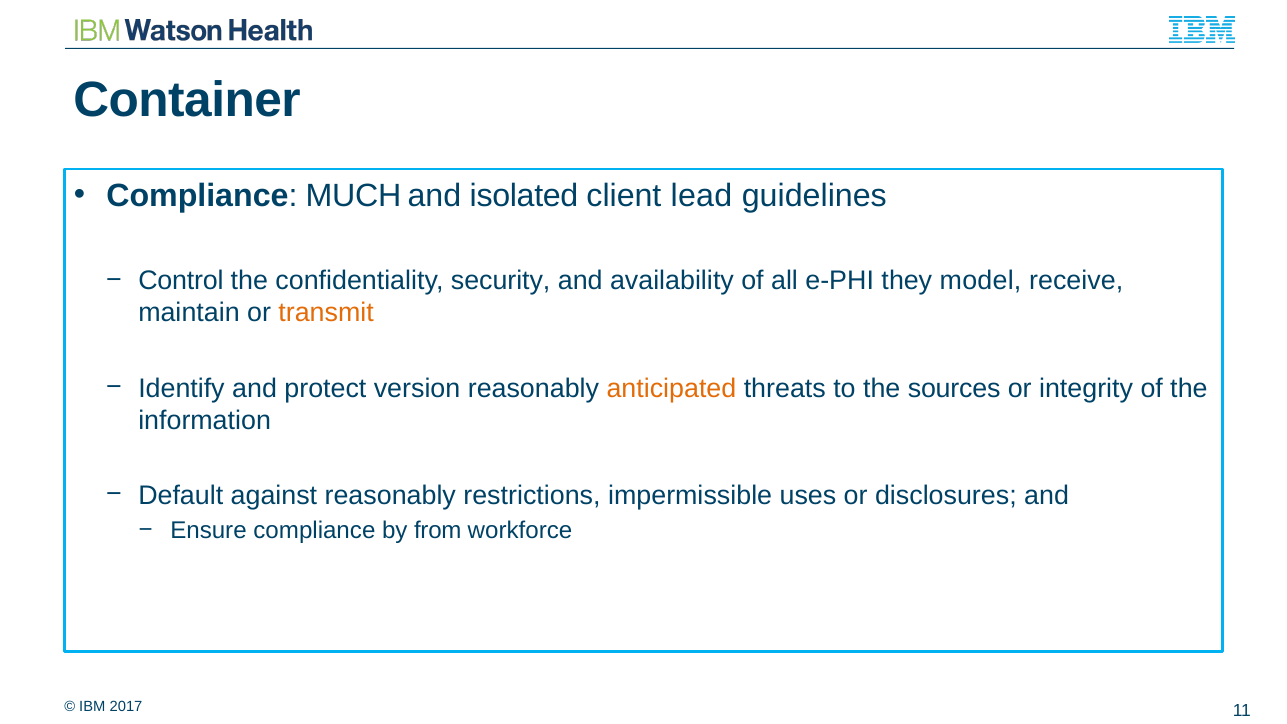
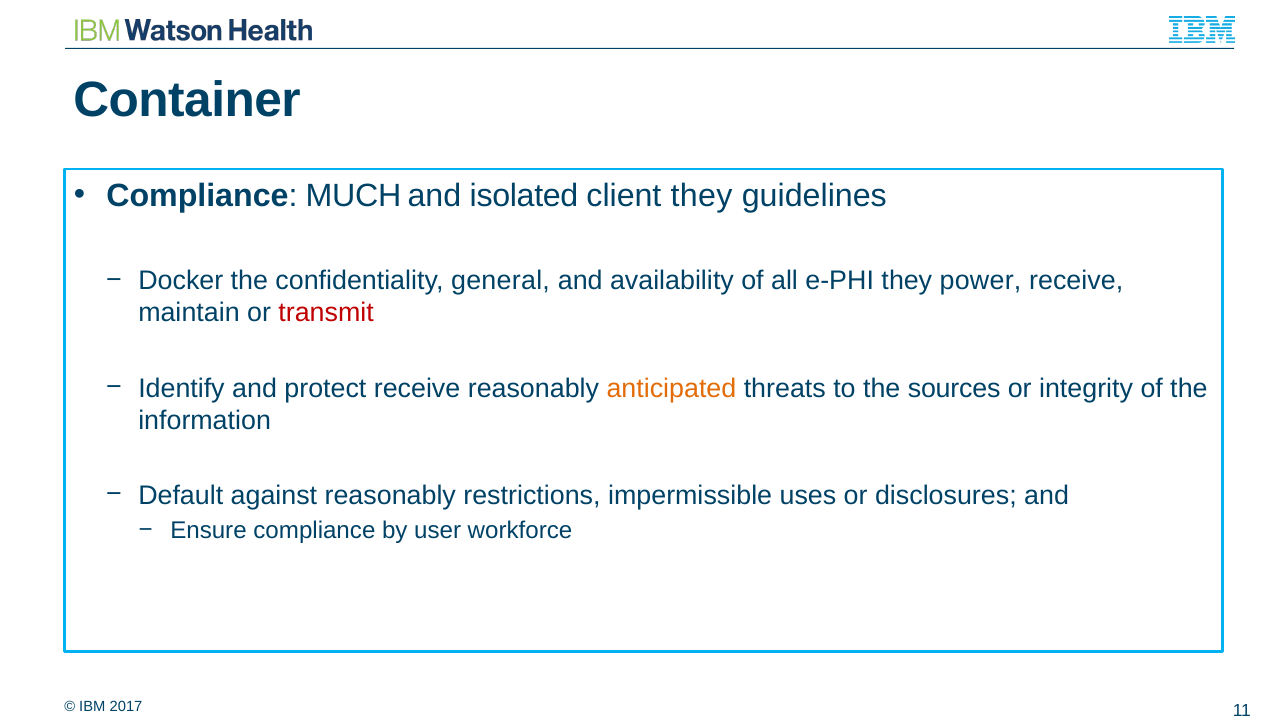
client lead: lead -> they (701, 195)
Control: Control -> Docker (181, 281)
security: security -> general (501, 281)
model: model -> power (981, 281)
transmit colour: orange -> red (326, 313)
protect version: version -> receive (417, 388)
from: from -> user (438, 531)
